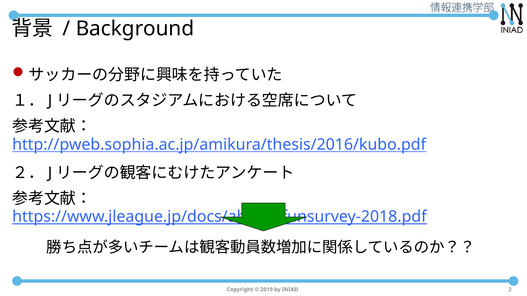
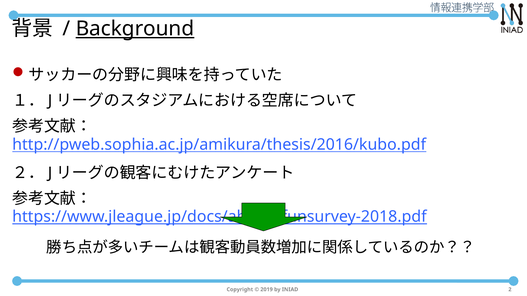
Background underline: none -> present (135, 29)
